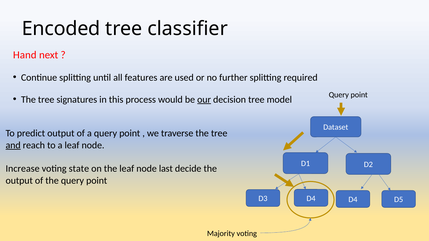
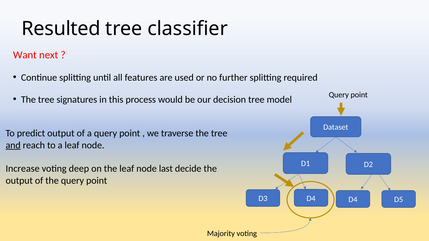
Encoded: Encoded -> Resulted (61, 29)
Hand: Hand -> Want (25, 55)
our underline: present -> none (204, 100)
state: state -> deep (79, 169)
